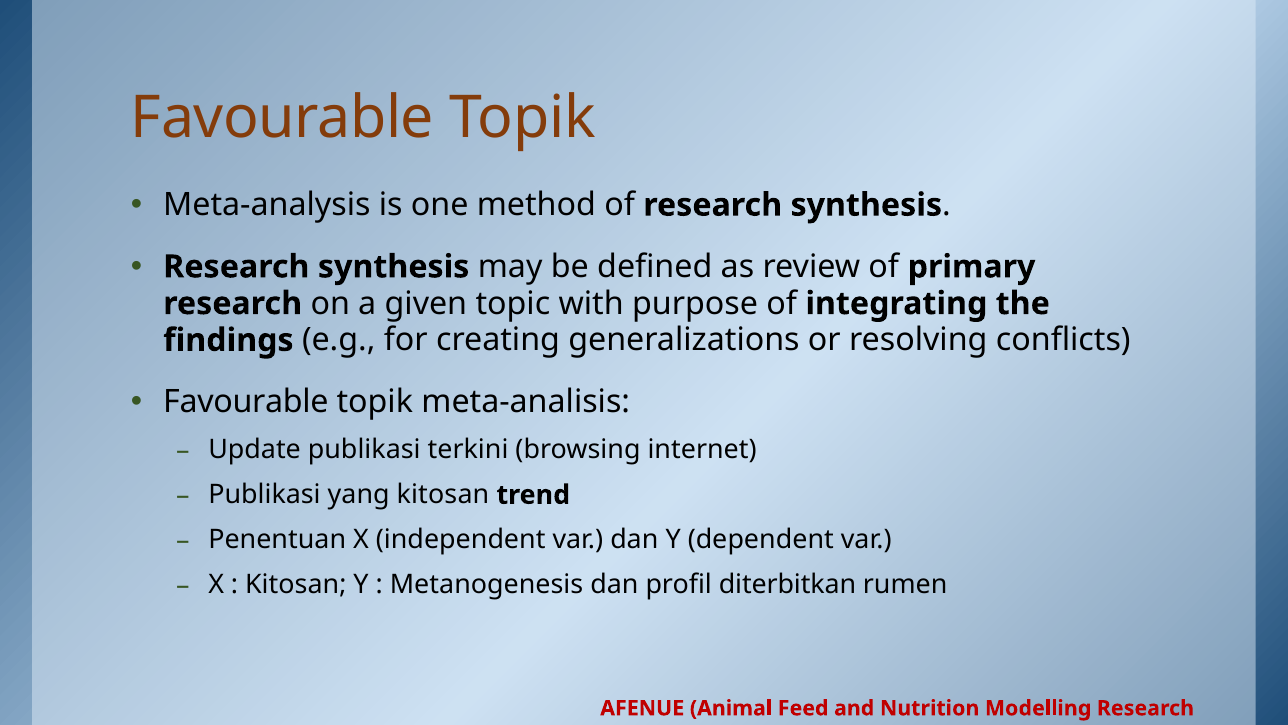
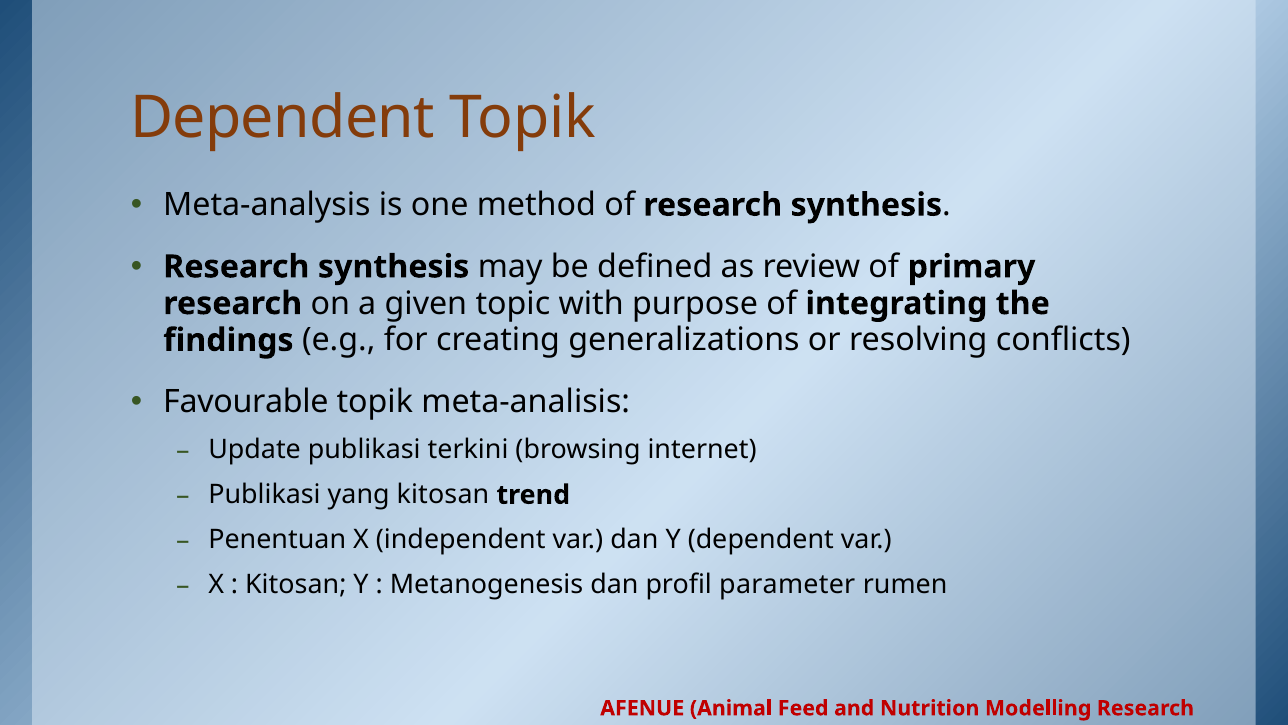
Favourable: Favourable -> Dependent (283, 118)
diterbitkan: diterbitkan -> parameter (787, 585)
